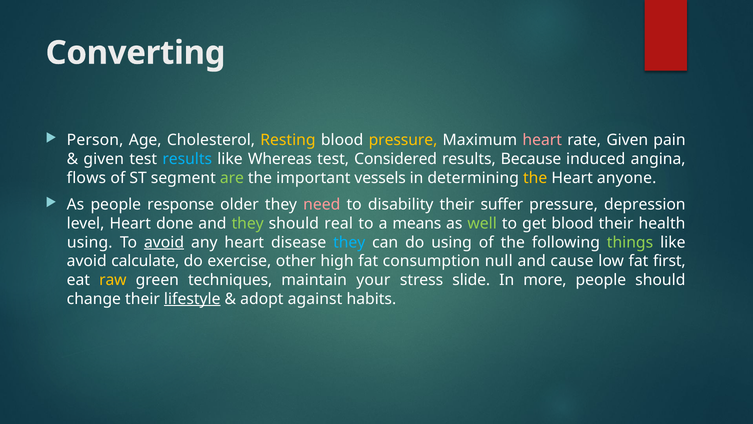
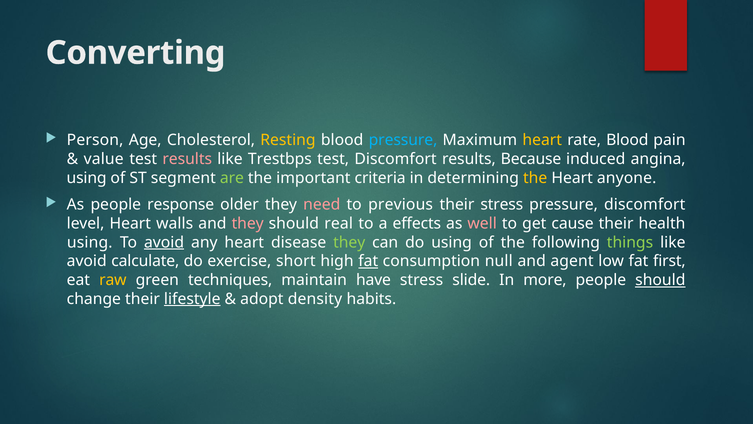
pressure colour: yellow -> light blue (403, 140)
heart colour: pink -> yellow (542, 140)
rate Given: Given -> Blood (627, 140)
given: given -> value (104, 159)
results colour: light blue -> pink (187, 159)
Whereas: Whereas -> Trestbps (280, 159)
test Considered: Considered -> Discomfort (396, 159)
flows: flows -> using (87, 178)
vessels: vessels -> criteria (380, 178)
disability: disability -> previous (401, 204)
their suffer: suffer -> stress (502, 204)
pressure depression: depression -> discomfort (645, 204)
done: done -> walls (175, 223)
they colour: light green -> pink (248, 223)
means: means -> effects (417, 223)
well colour: light green -> pink (482, 223)
get blood: blood -> cause (573, 223)
they colour: light blue -> light green (349, 242)
other: other -> short (296, 261)
fat underline: none -> present (368, 261)
cause: cause -> agent (572, 261)
your: your -> have (373, 280)
should underline: none -> present (660, 280)
against: against -> density (315, 299)
